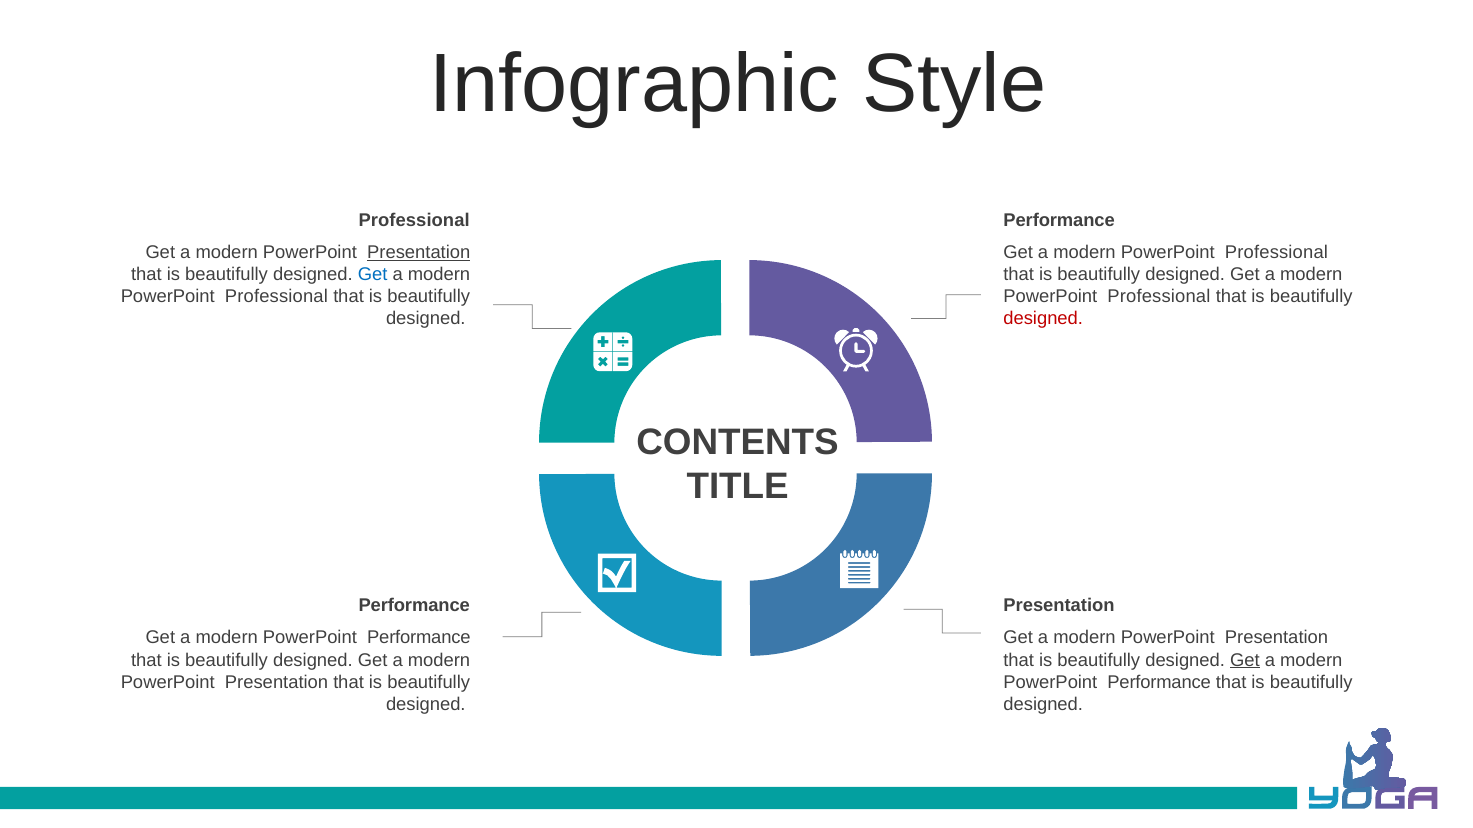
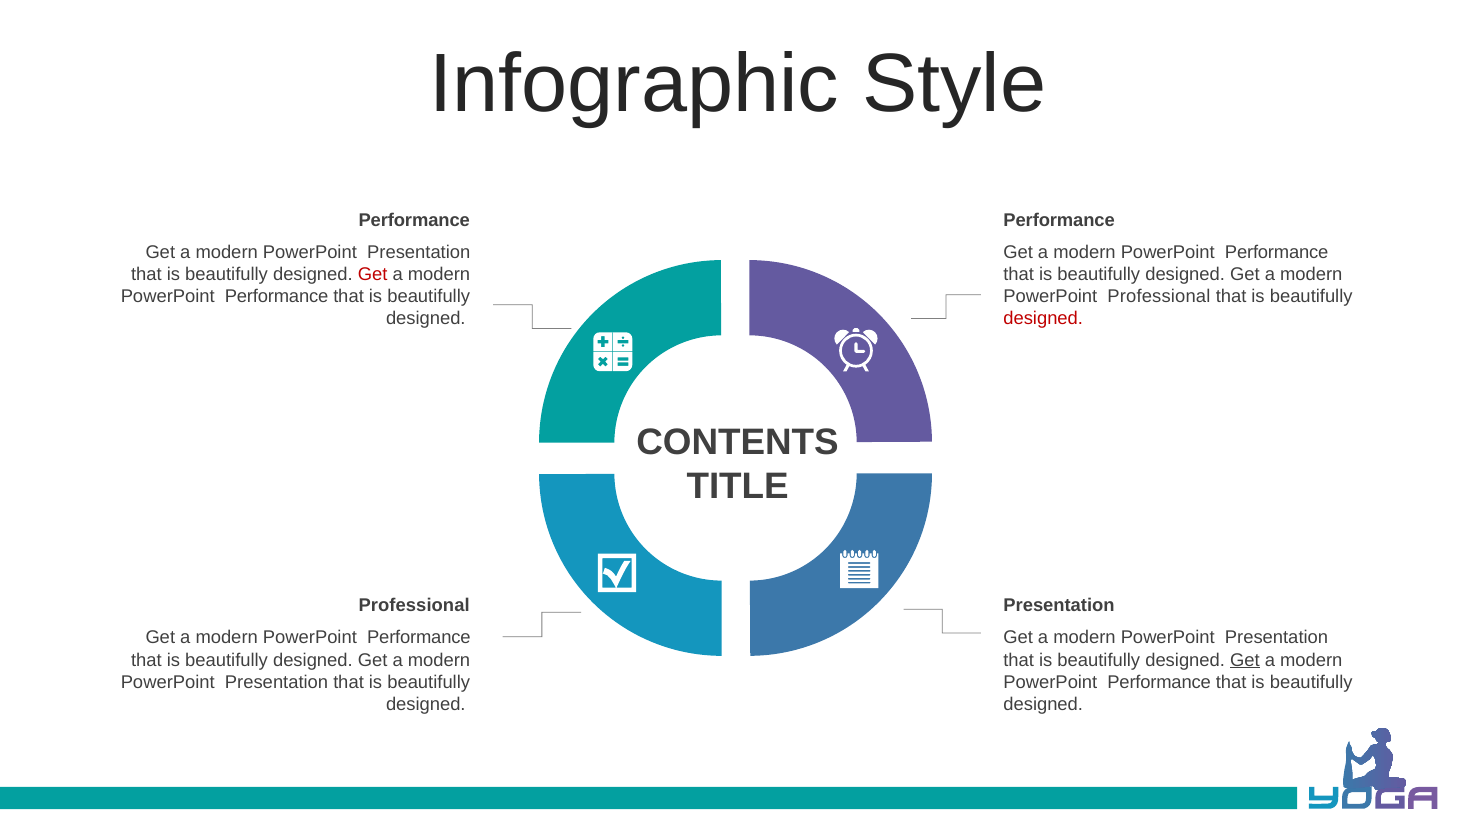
Professional: Professional -> Performance (414, 220)
Presentation underline: present -> none (419, 252)
Professional: Professional -> Performance (1277, 252)
Get colour: blue -> red (373, 274)
Professional: Professional -> Performance (277, 297)
Performance: Performance -> Professional (414, 606)
